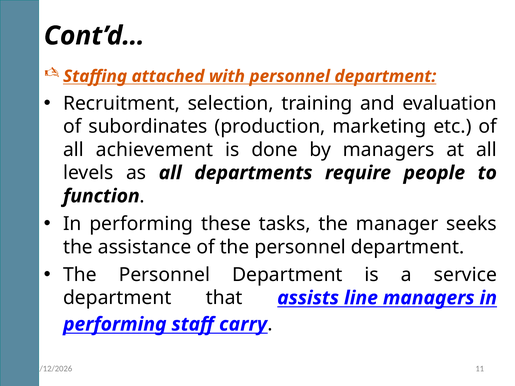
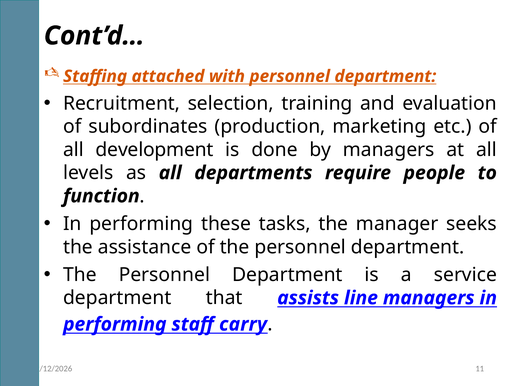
achievement: achievement -> development (155, 150)
